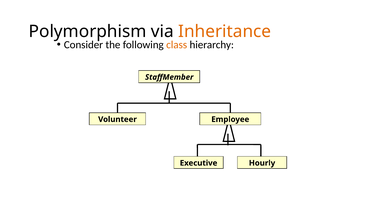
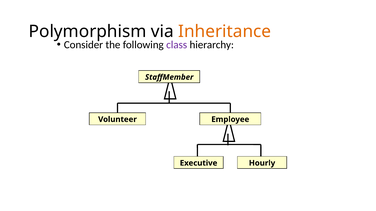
class colour: orange -> purple (177, 45)
